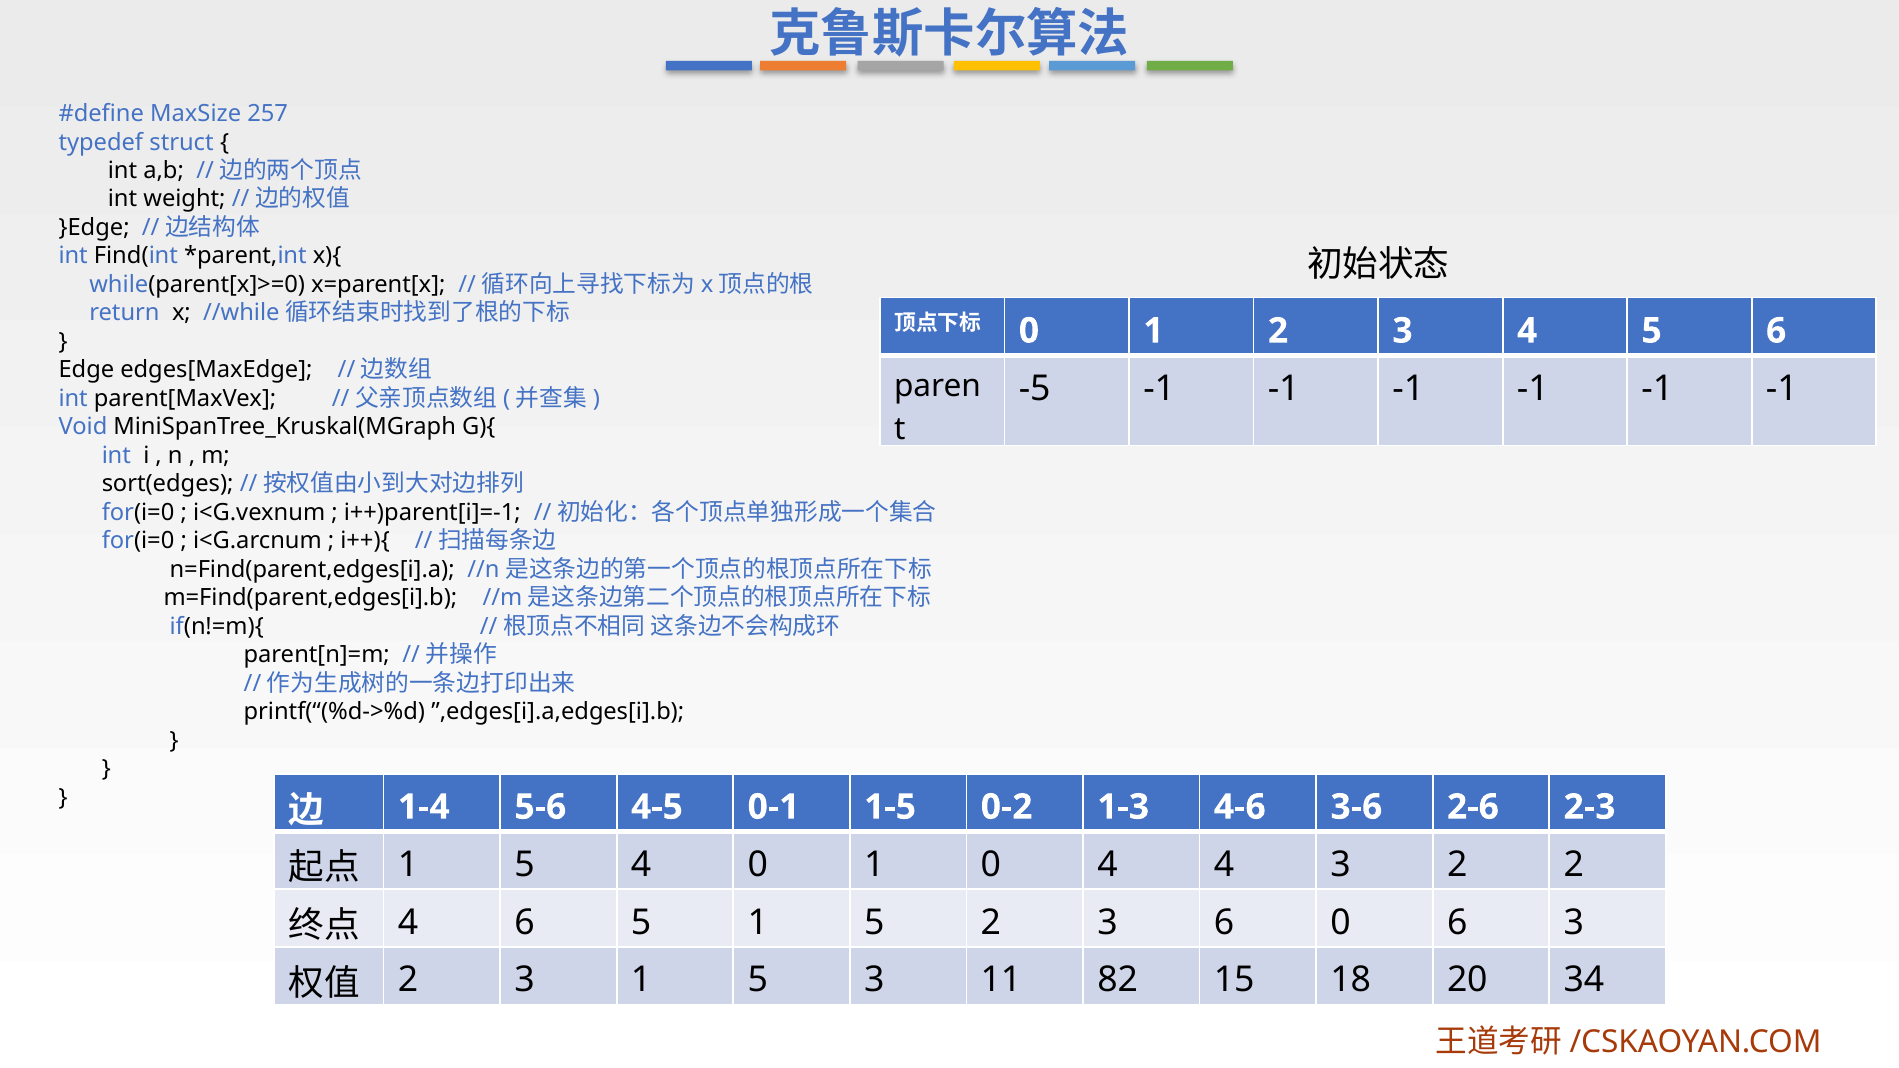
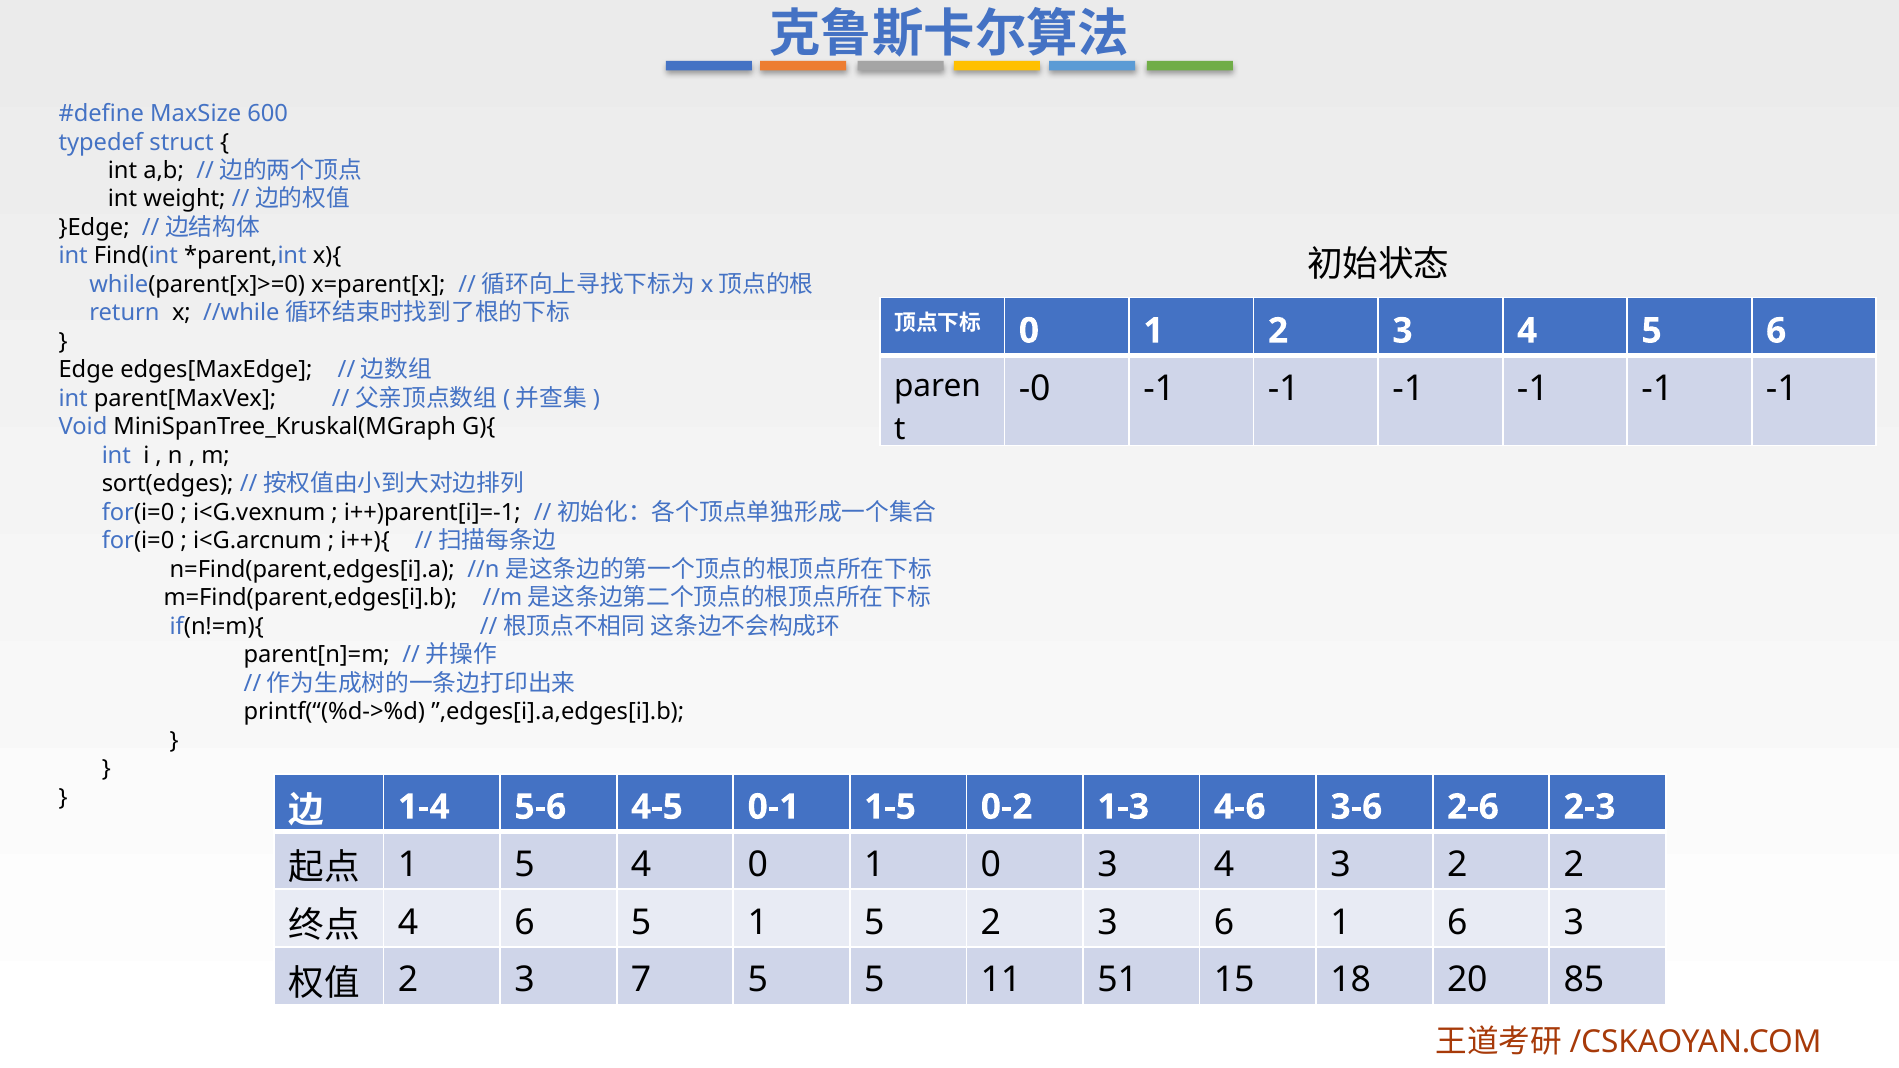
257: 257 -> 600 (268, 114)
-5: -5 -> -0 (1035, 389)
0 4: 4 -> 3 (1107, 865)
6 0: 0 -> 1 (1341, 923)
3 1: 1 -> 7 (641, 980)
5 3: 3 -> 5 (874, 980)
82: 82 -> 51 (1118, 980)
34: 34 -> 85 (1584, 980)
